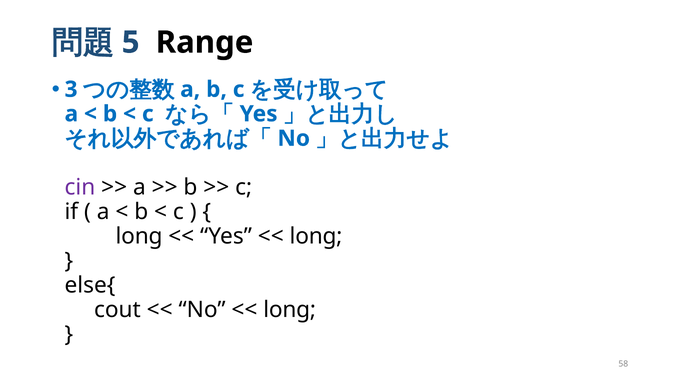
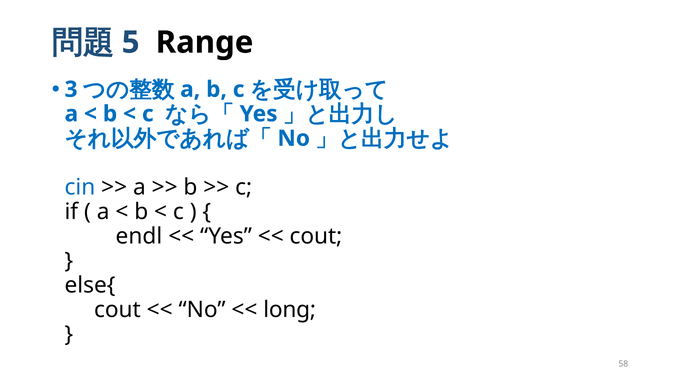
cin colour: purple -> blue (80, 188)
long: long -> endl (139, 236)
long: long -> cout (316, 236)
